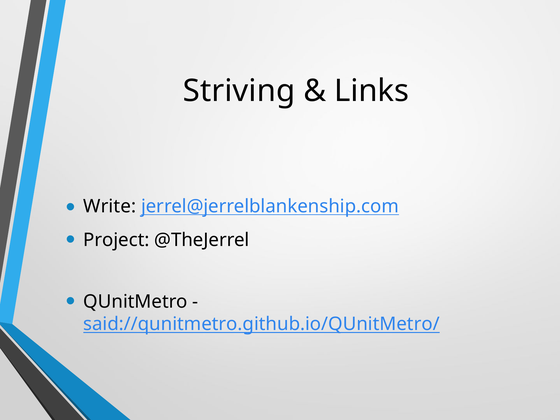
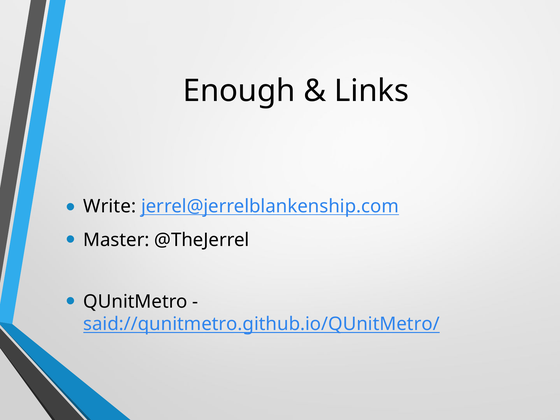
Striving: Striving -> Enough (239, 91)
Project: Project -> Master (116, 240)
